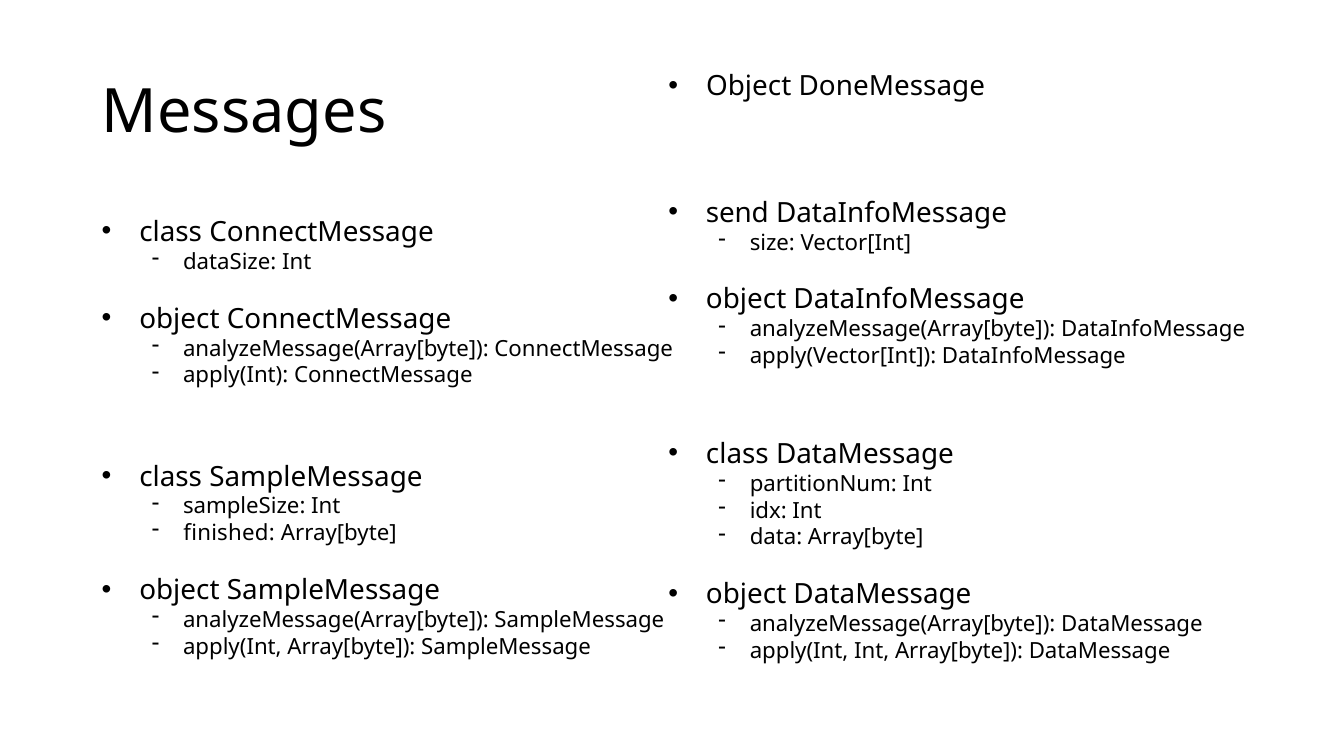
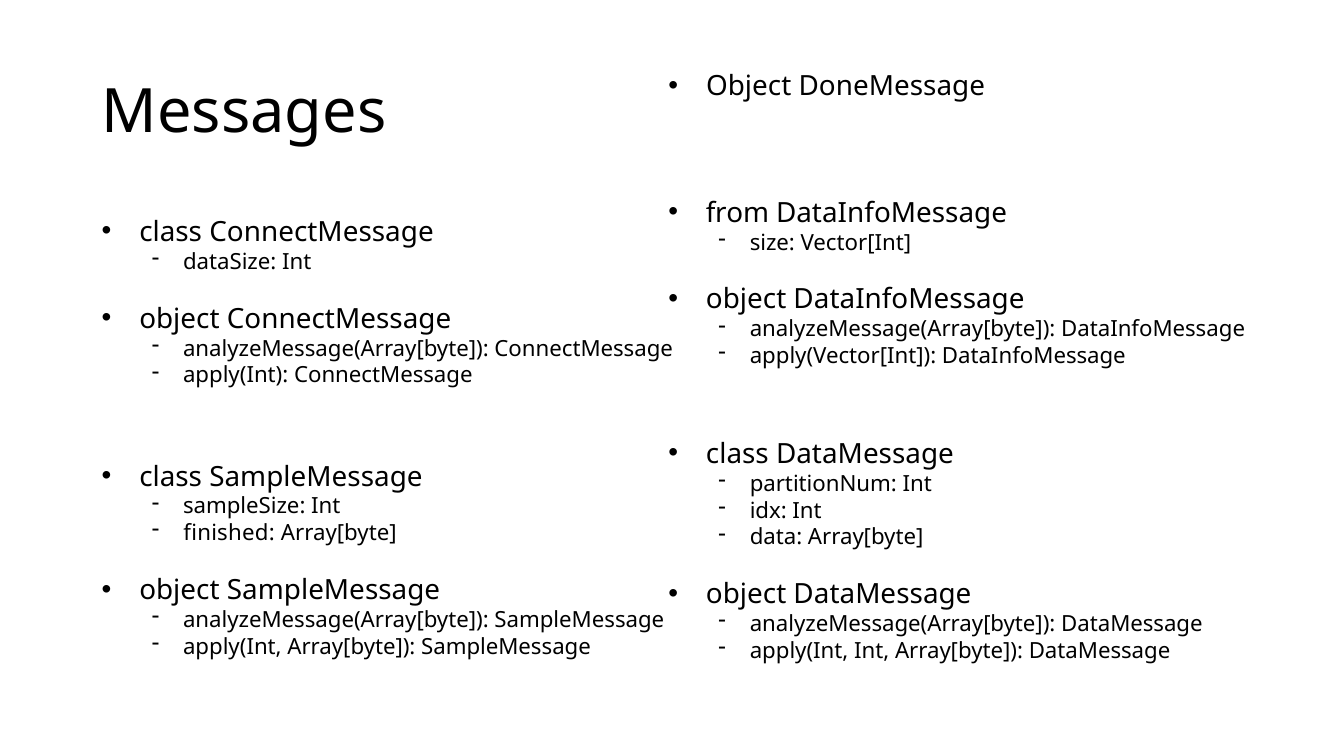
send: send -> from (737, 213)
